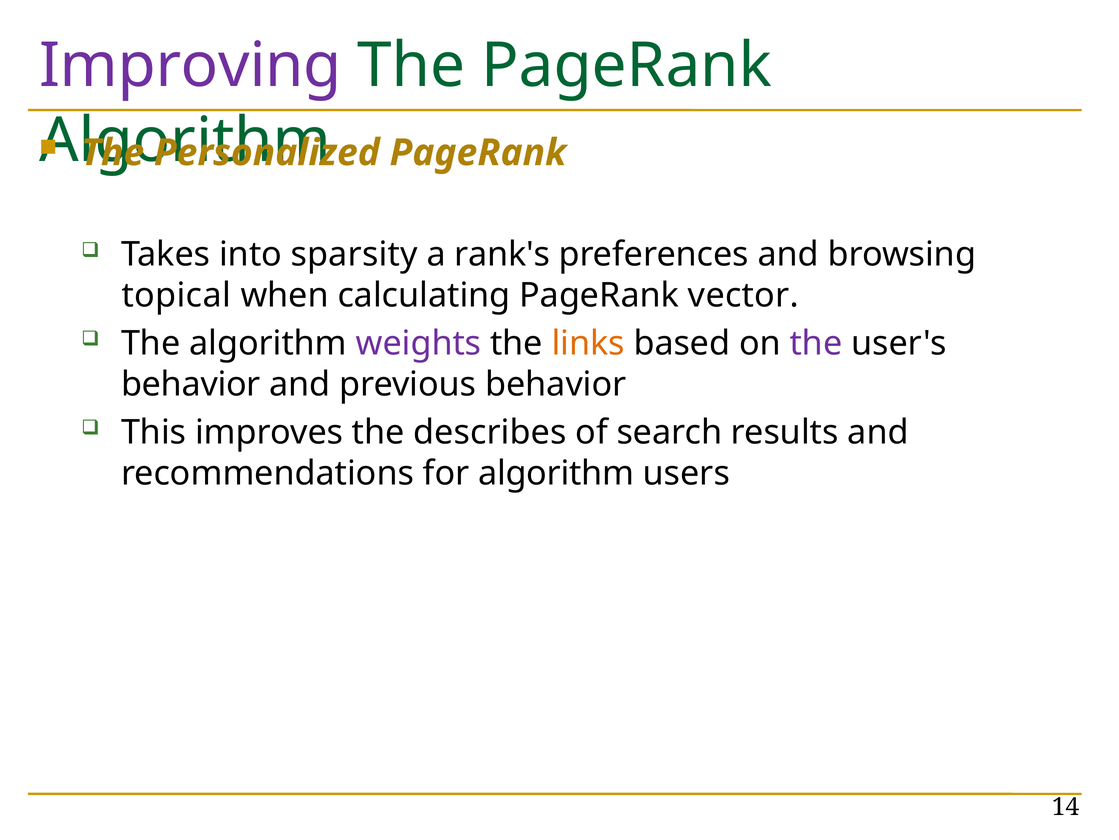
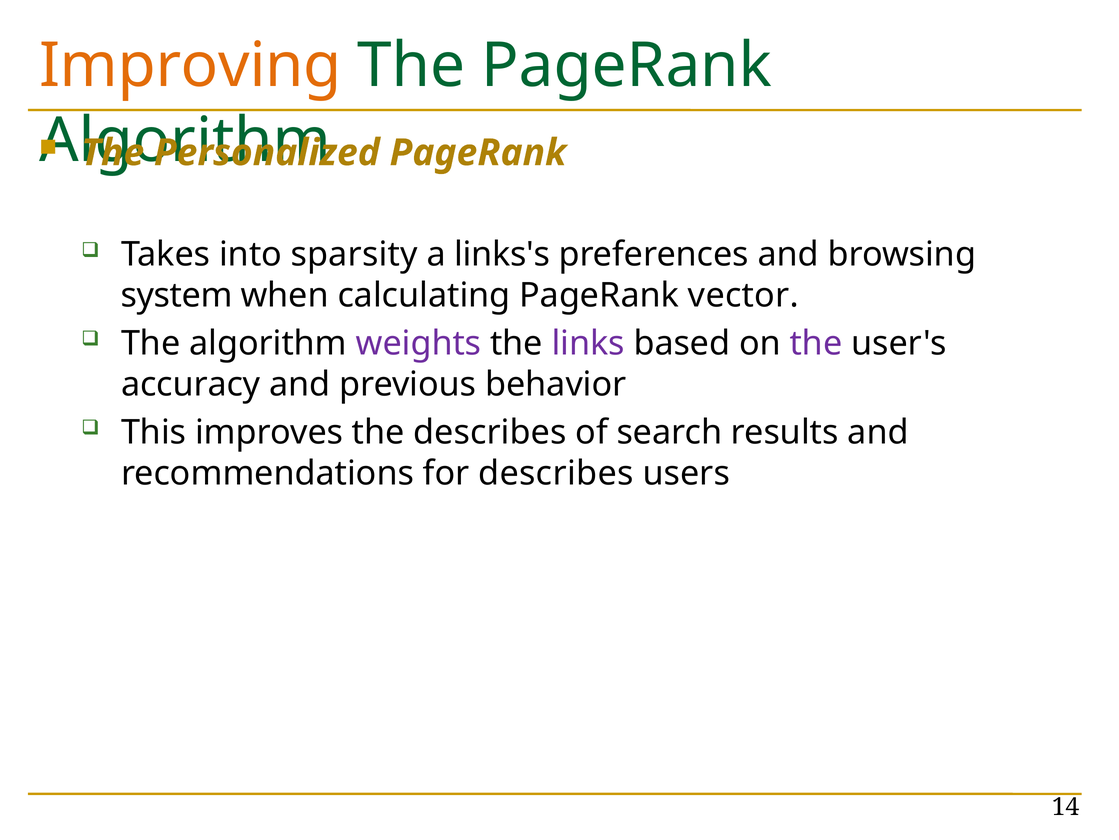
Improving colour: purple -> orange (190, 66)
rank's: rank's -> links's (502, 254)
topical: topical -> system (177, 295)
links colour: orange -> purple (588, 343)
behavior: behavior -> accuracy (191, 384)
for algorithm: algorithm -> describes (556, 473)
